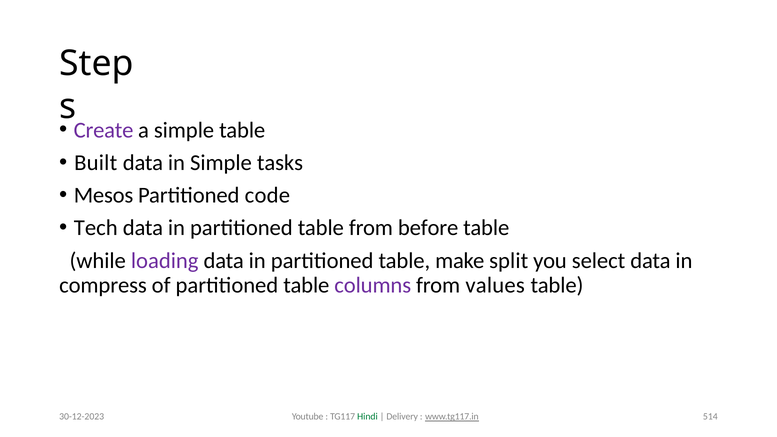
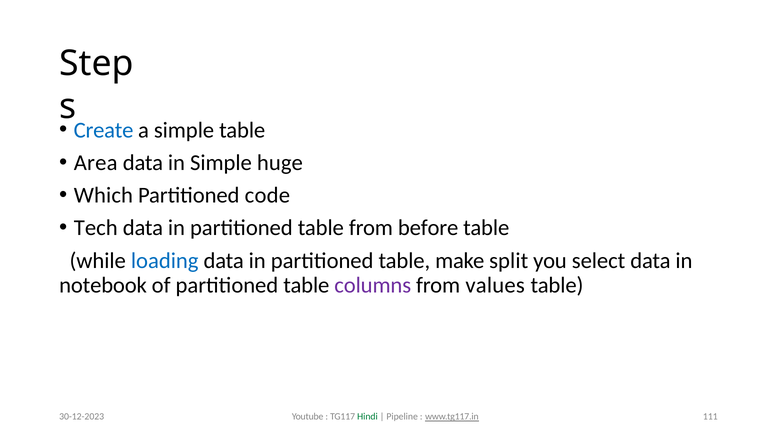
Create colour: purple -> blue (104, 130)
Built: Built -> Area (96, 163)
tasks: tasks -> huge (280, 163)
Mesos: Mesos -> Which (103, 195)
loading colour: purple -> blue (165, 261)
compress: compress -> notebook (103, 285)
Delivery: Delivery -> Pipeline (402, 417)
514: 514 -> 111 (710, 417)
